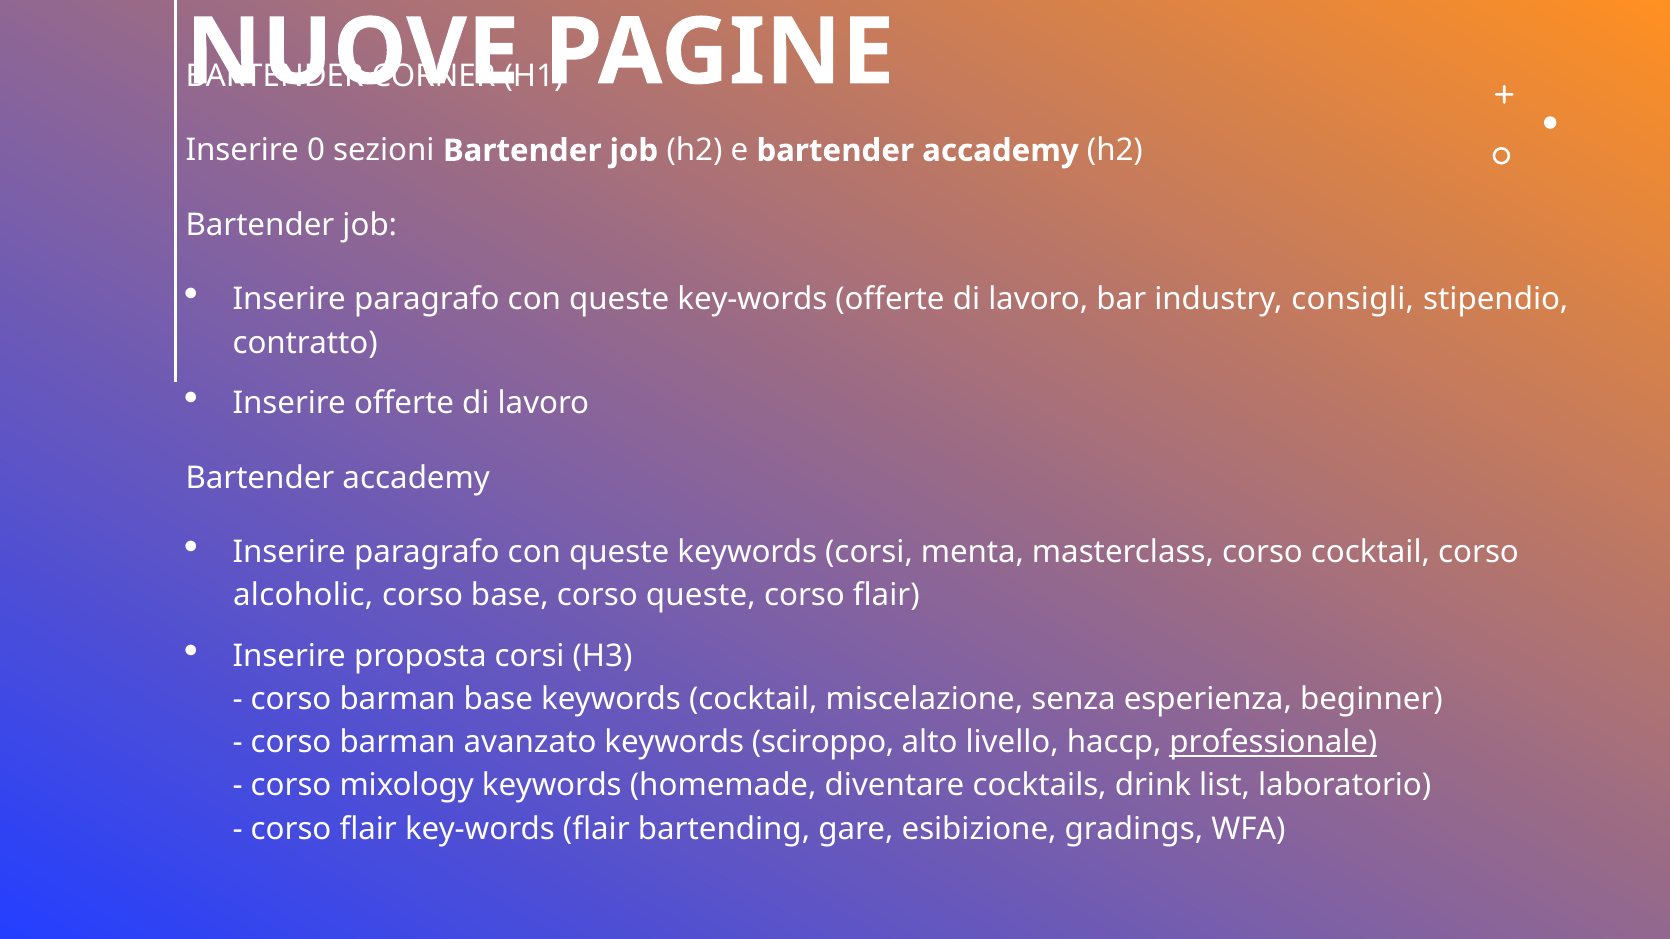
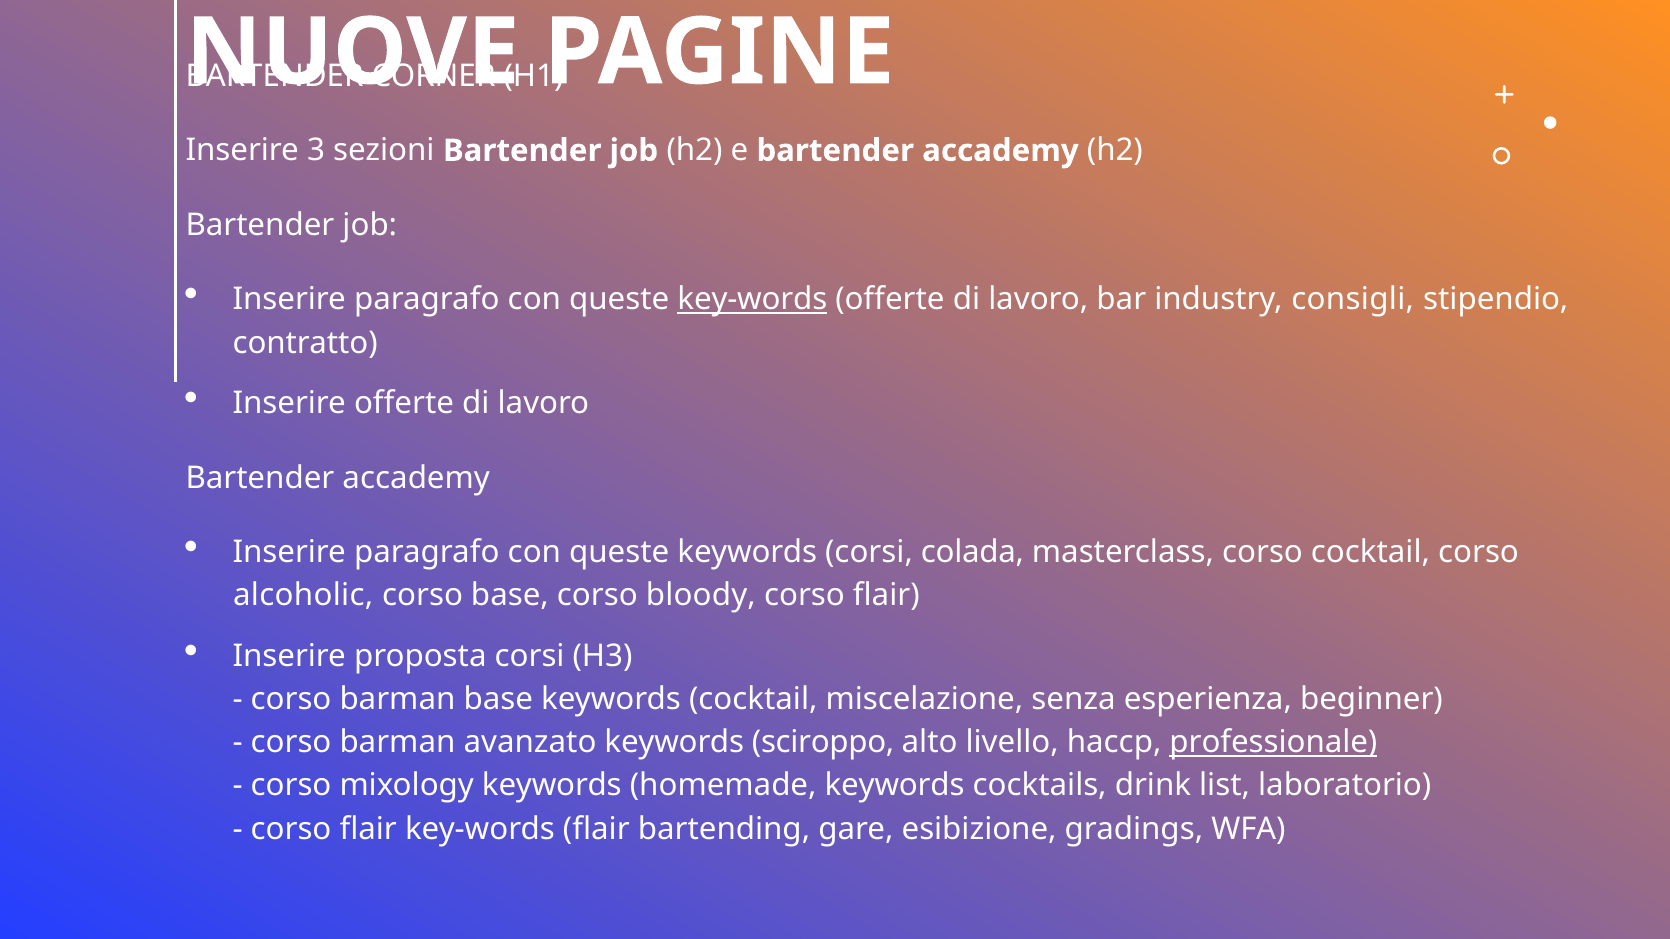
0: 0 -> 3 (316, 151)
key-words underline: none -> present (752, 300)
menta: menta -> colada (973, 552)
corso queste: queste -> bloody (701, 596)
homemade diventare: diventare -> keywords (895, 786)
